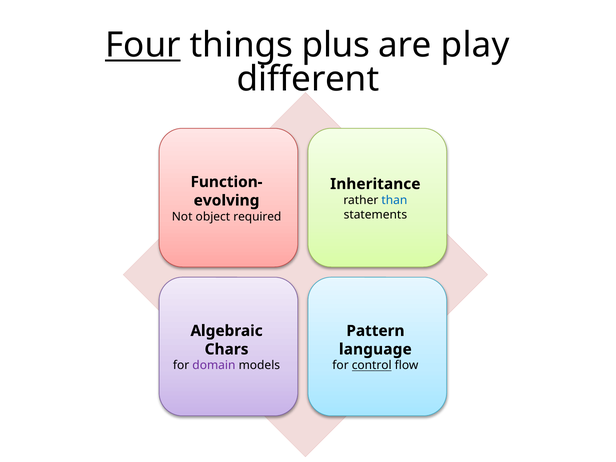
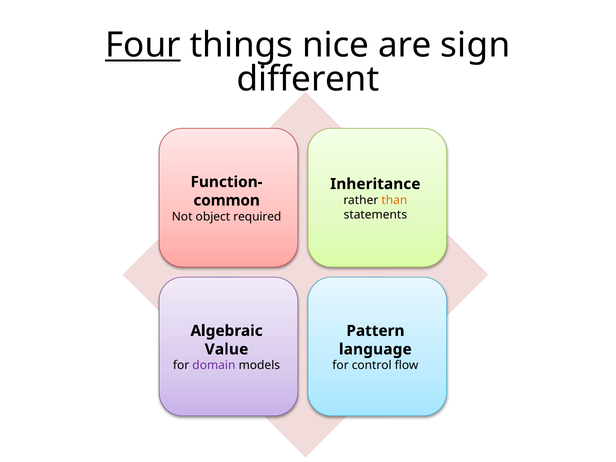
plus: plus -> nice (336, 45)
play: play -> sign (475, 45)
than colour: blue -> orange (394, 200)
evolving: evolving -> common (227, 200)
Chars: Chars -> Value (227, 349)
control underline: present -> none (372, 366)
